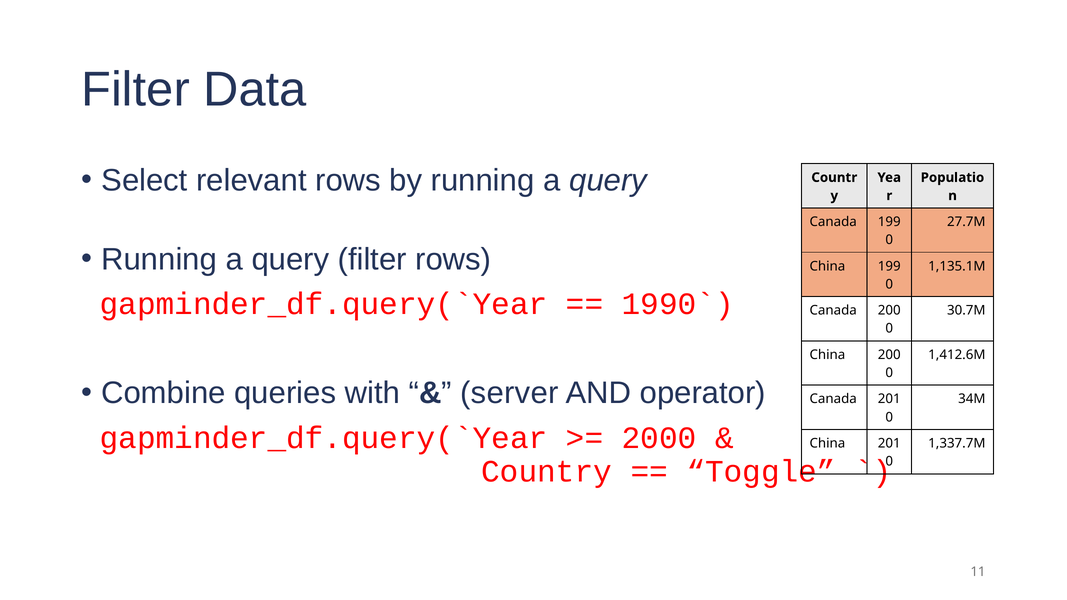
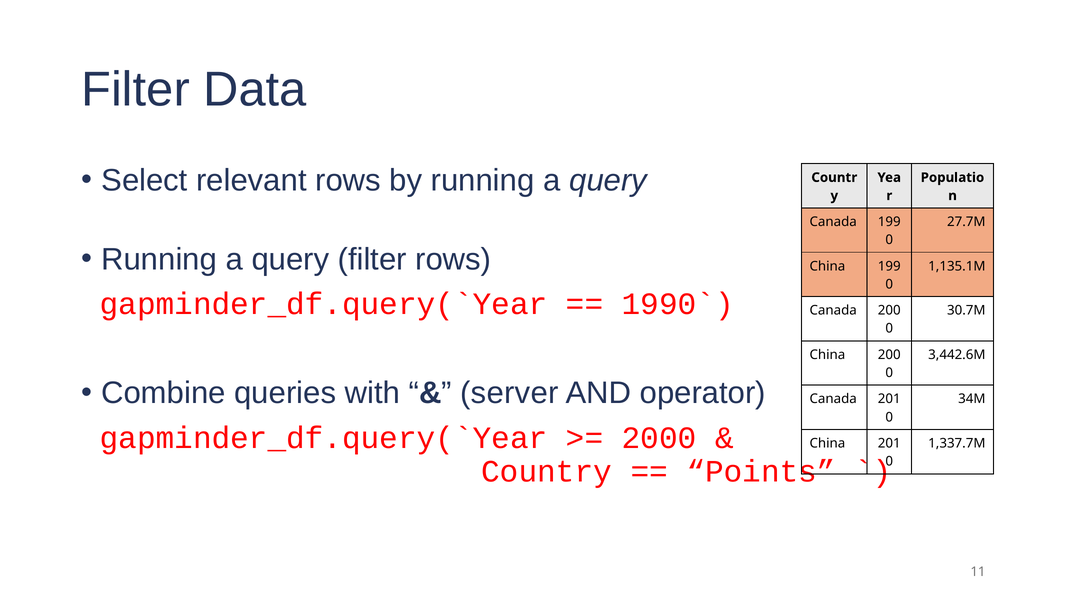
1,412.6M: 1,412.6M -> 3,442.6M (957, 355)
Toggle: Toggle -> Points (761, 472)
